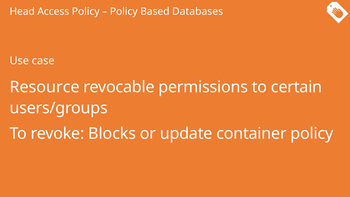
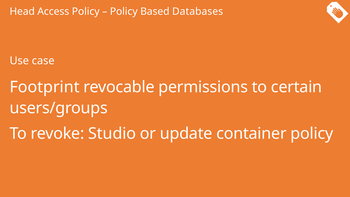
Resource: Resource -> Footprint (45, 87)
Blocks: Blocks -> Studio (112, 134)
